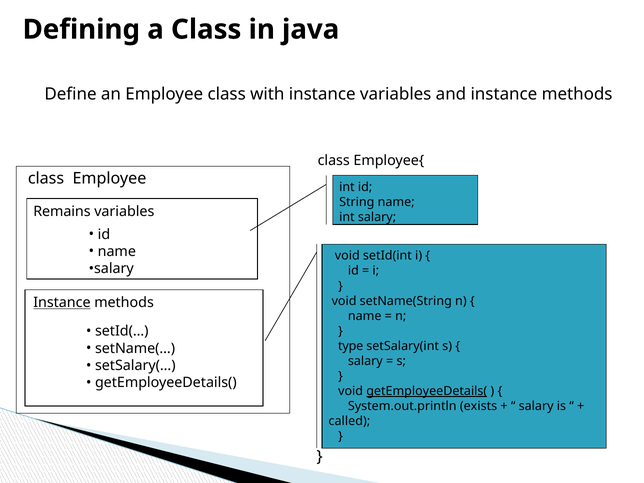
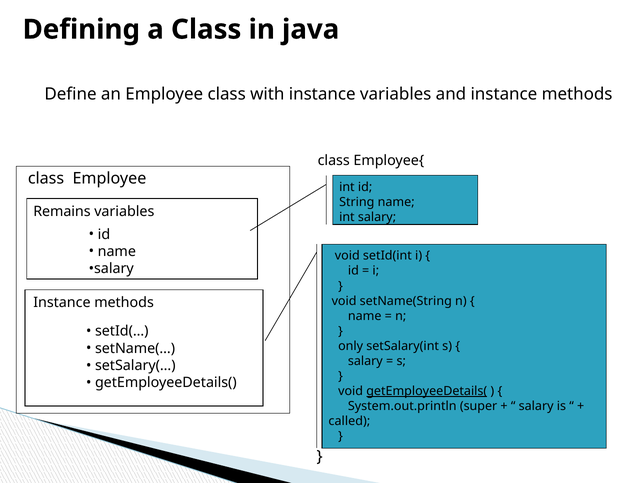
Instance underline: present -> none (62, 303)
type: type -> only (351, 346)
exists: exists -> super (479, 406)
